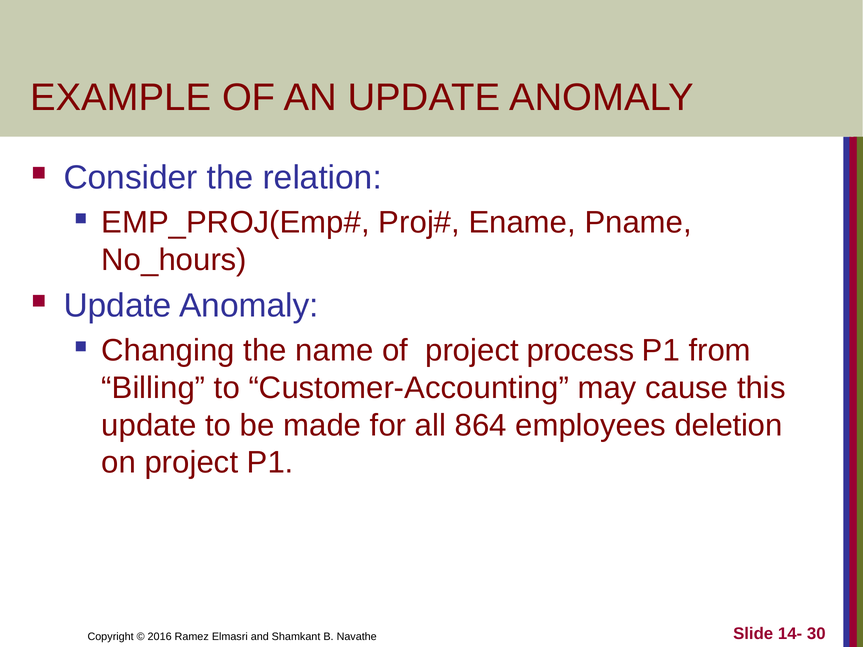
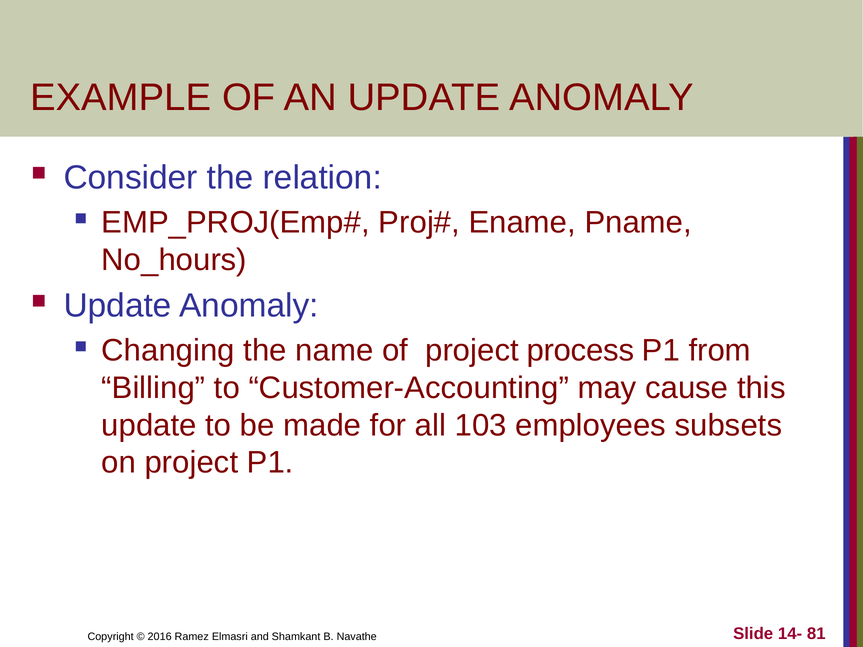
864: 864 -> 103 (481, 425)
deletion: deletion -> subsets (728, 425)
30: 30 -> 81 (816, 634)
